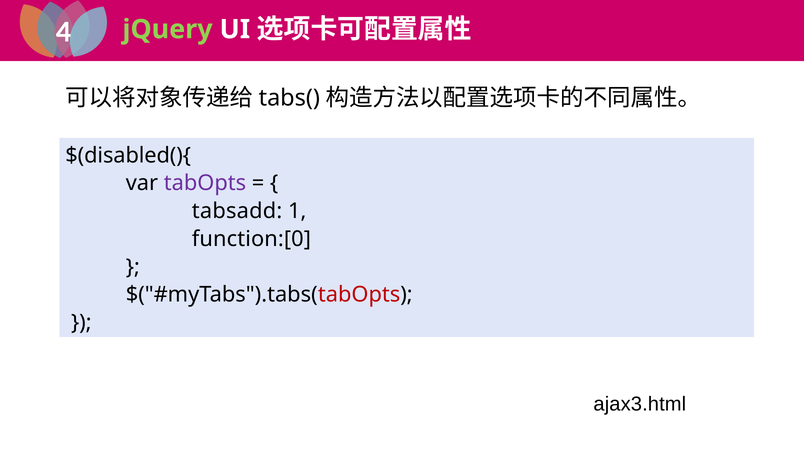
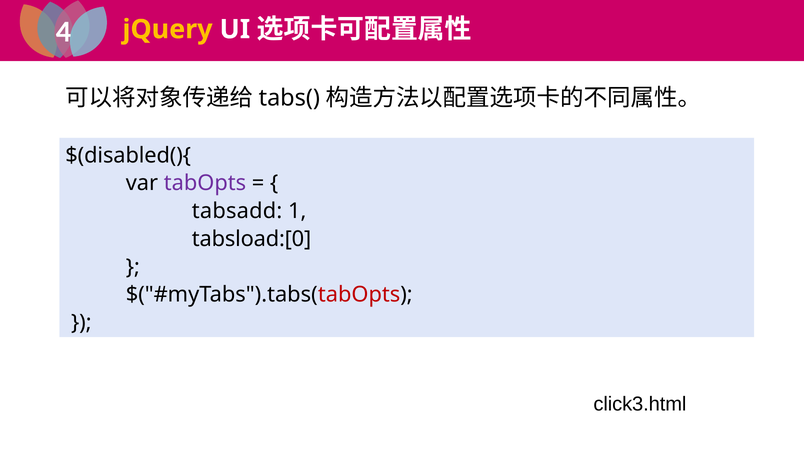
jQuery colour: light green -> yellow (168, 29)
function:[0: function:[0 -> tabsload:[0 (252, 239)
ajax3.html: ajax3.html -> click3.html (640, 404)
